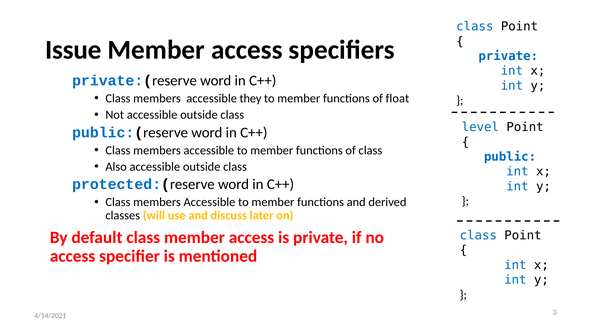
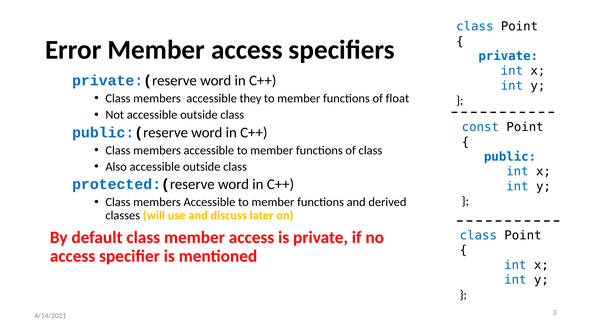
Issue: Issue -> Error (73, 50)
level: level -> const (480, 127)
